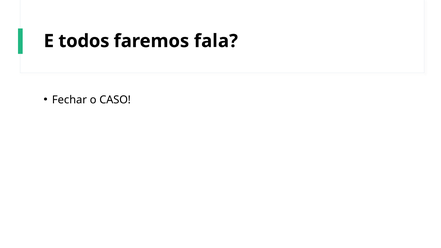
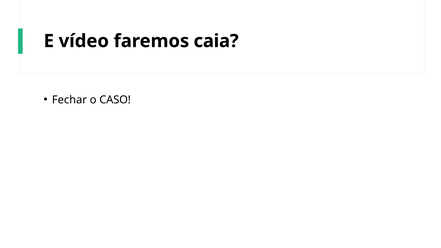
todos: todos -> vídeo (84, 41)
fala: fala -> caia (216, 41)
